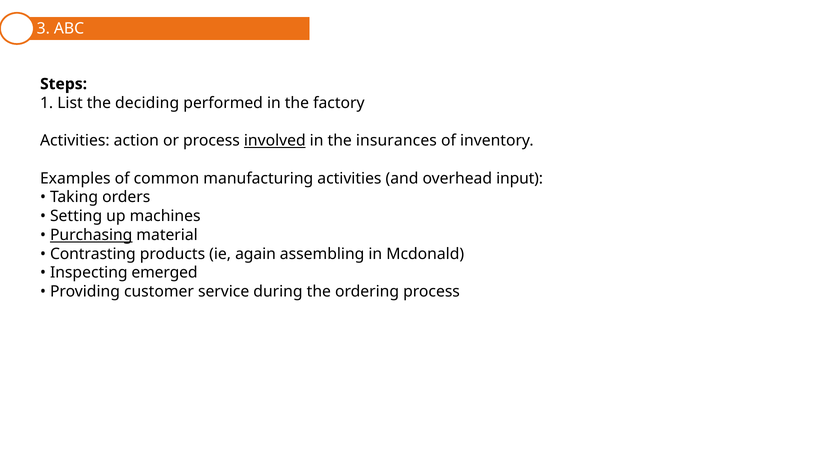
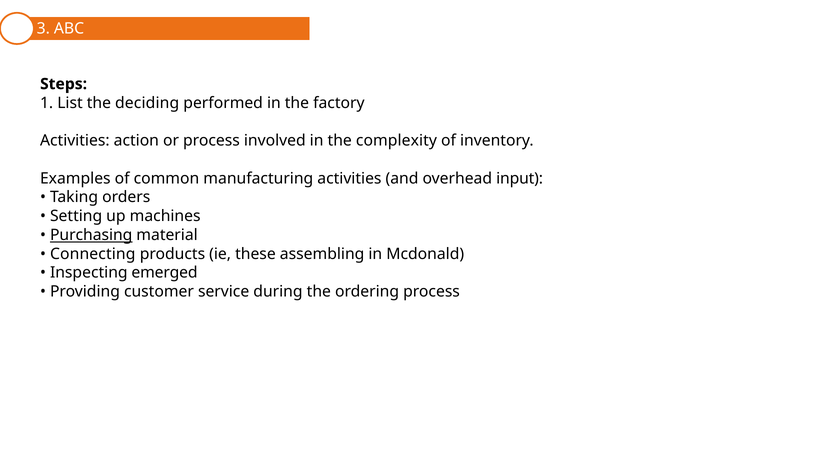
involved underline: present -> none (275, 140)
insurances: insurances -> complexity (396, 140)
Contrasting: Contrasting -> Connecting (93, 254)
again: again -> these (255, 254)
